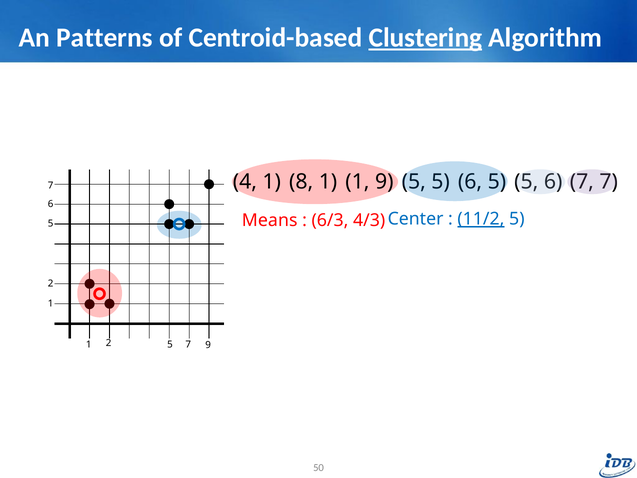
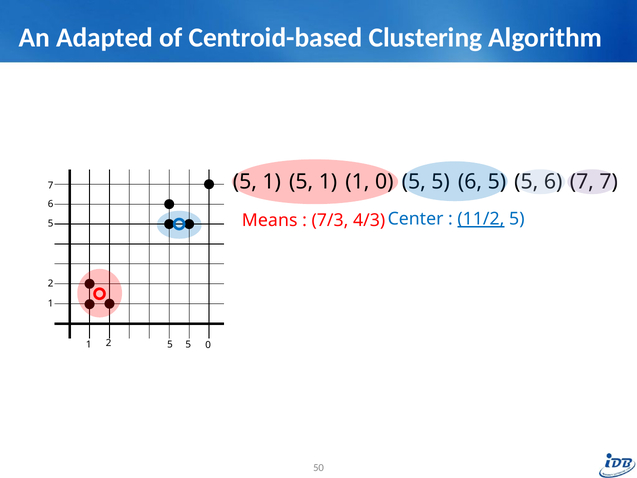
Patterns: Patterns -> Adapted (105, 38)
Clustering underline: present -> none (425, 38)
4: 4 -> 5 (245, 182)
1 8: 8 -> 5 (301, 182)
1 9: 9 -> 0 (384, 182)
6/3: 6/3 -> 7/3 (330, 220)
2 9: 9 -> 0 (208, 345)
7: 7 -> 5 (188, 344)
